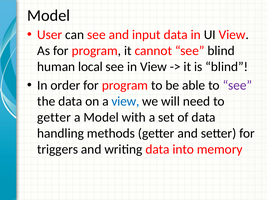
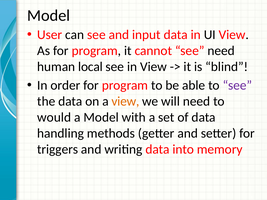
see blind: blind -> need (221, 51)
view colour: blue -> orange (125, 102)
getter: getter -> would (54, 118)
